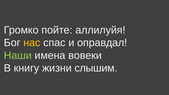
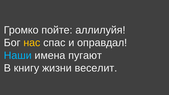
Наши colour: light green -> light blue (18, 55)
вовеки: вовеки -> пугают (85, 55)
слышим: слышим -> веселит (96, 68)
